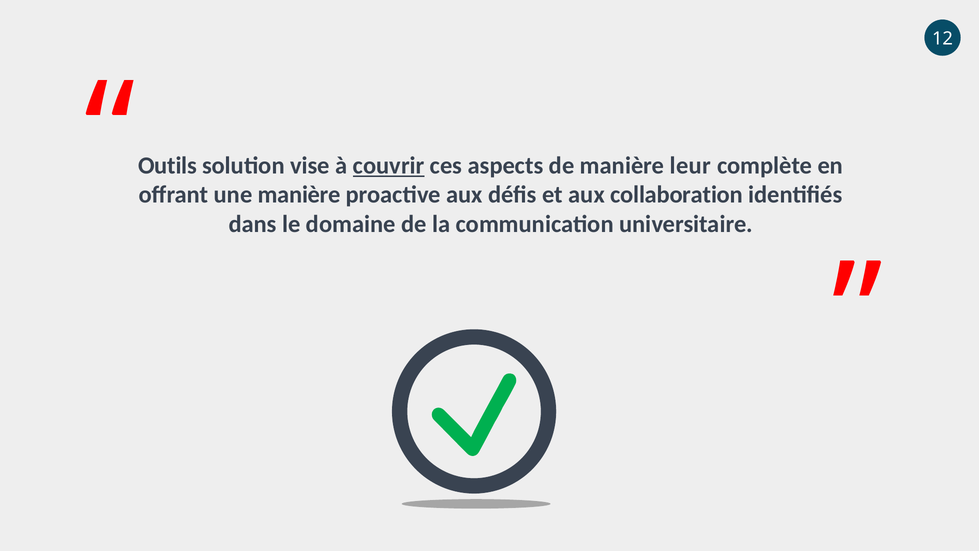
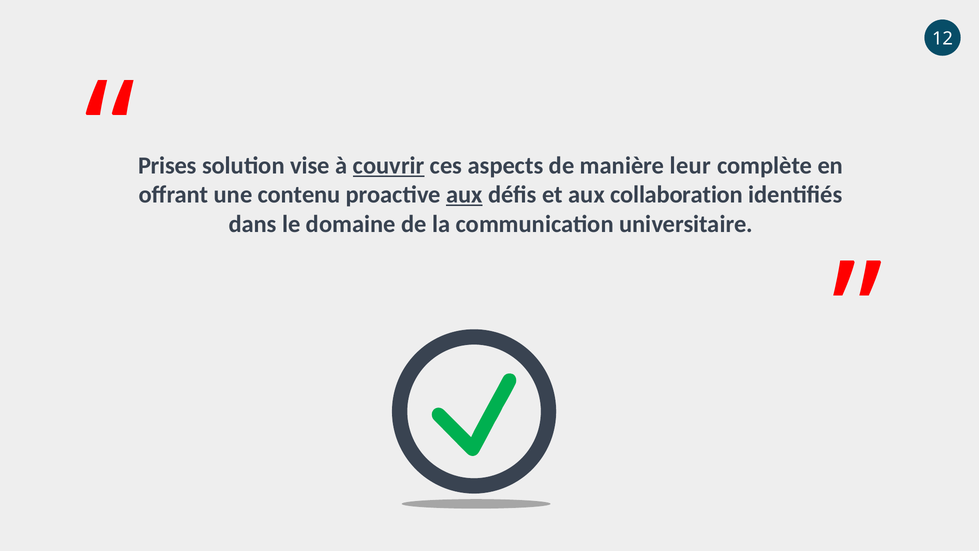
Outils: Outils -> Prises (167, 165)
une manière: manière -> contenu (299, 195)
aux underline: none -> present (464, 195)
